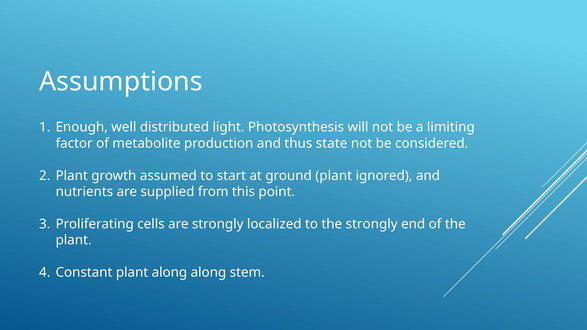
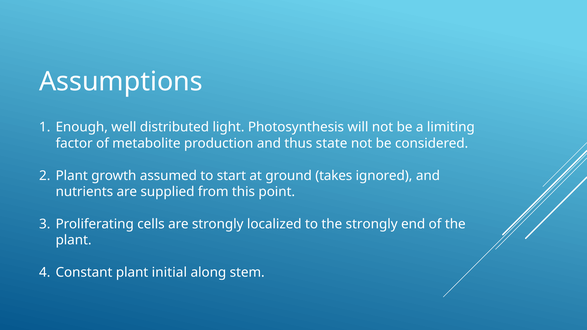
ground plant: plant -> takes (334, 176)
plant along: along -> initial (169, 272)
